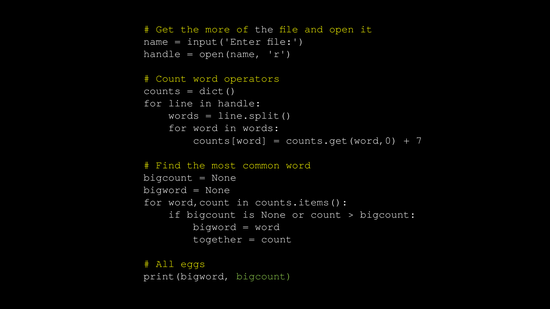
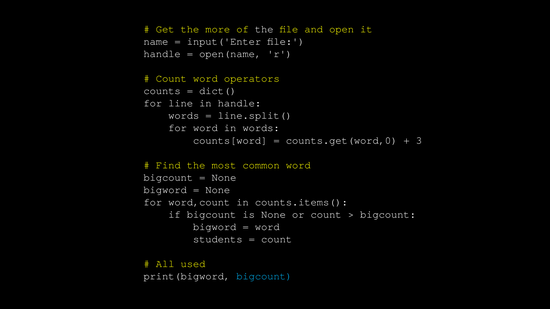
7: 7 -> 3 (419, 140)
together: together -> students (218, 239)
eggs: eggs -> used (193, 264)
bigcount colour: light green -> light blue (264, 277)
